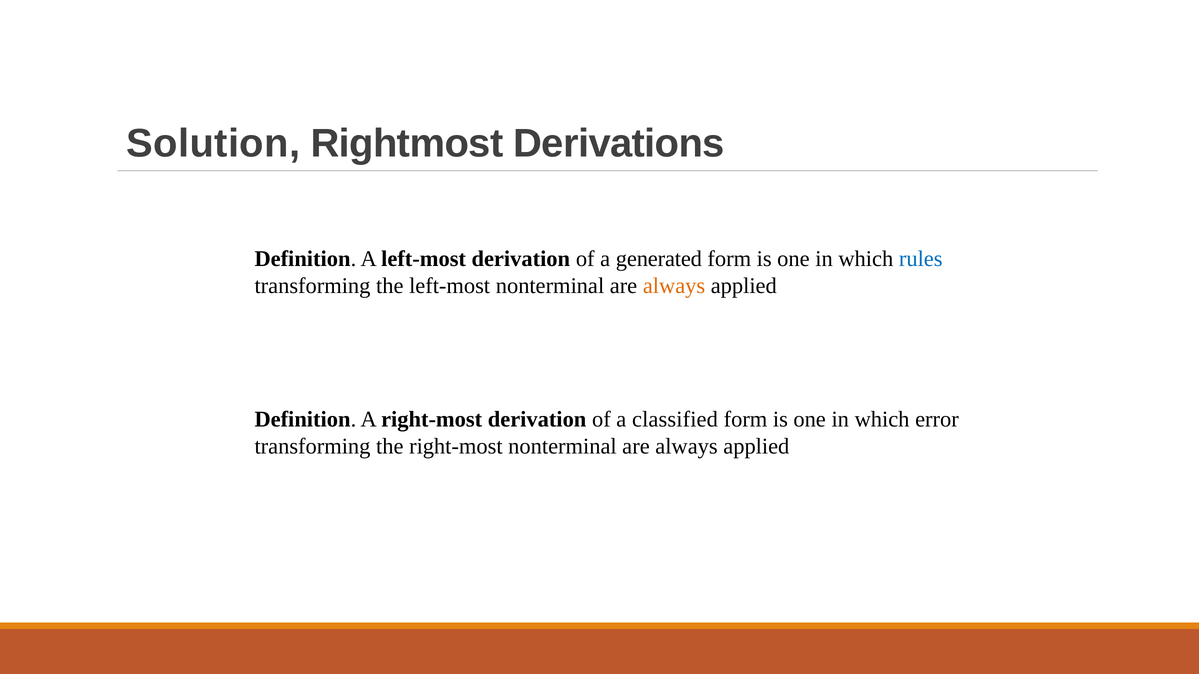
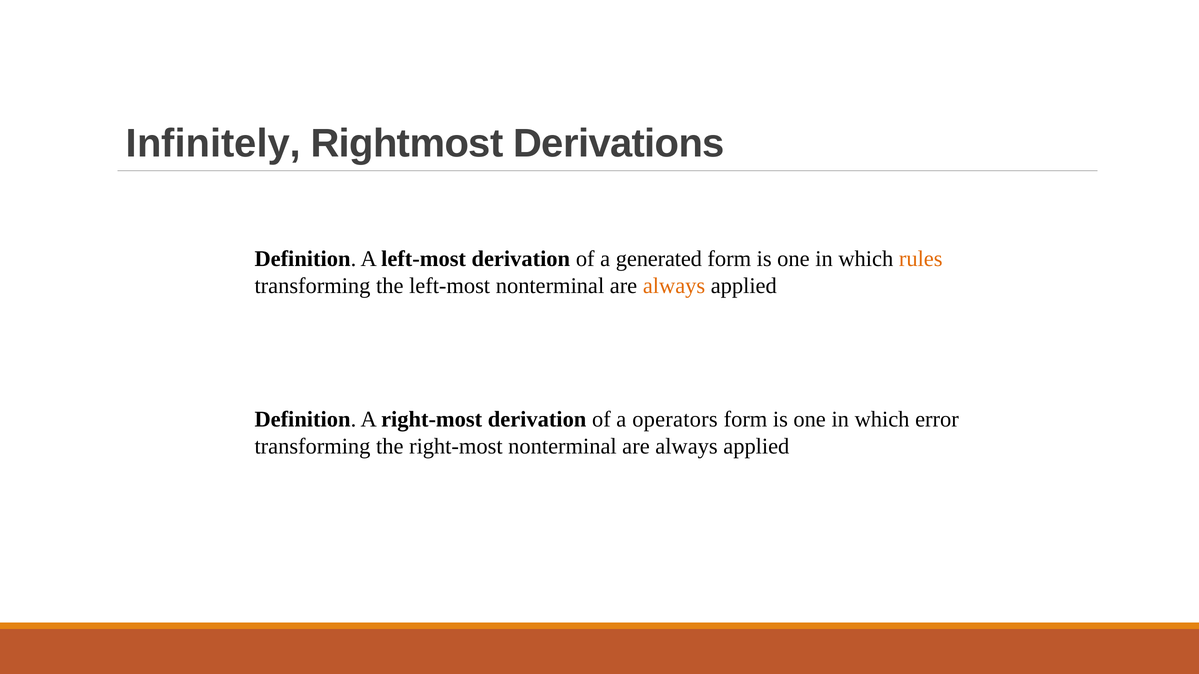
Solution: Solution -> Infinitely (213, 144)
rules colour: blue -> orange (921, 259)
classified: classified -> operators (675, 420)
